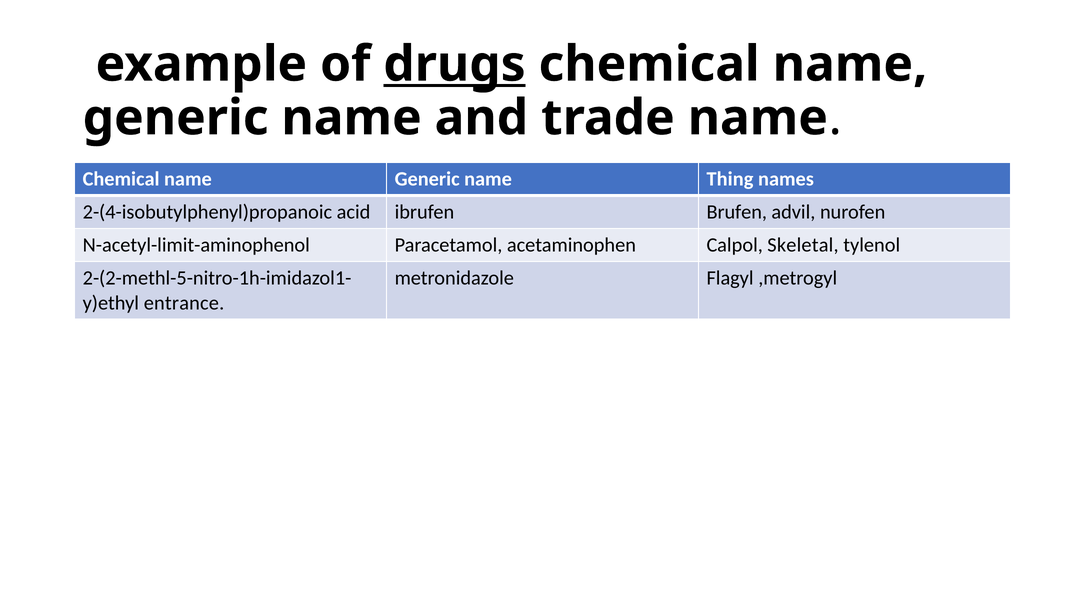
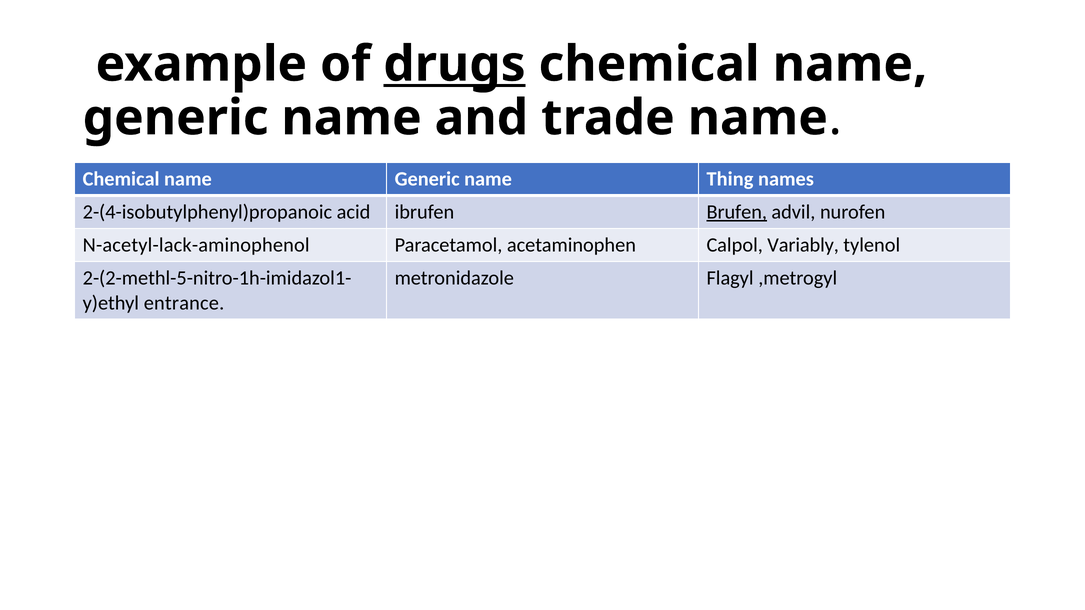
Brufen underline: none -> present (737, 212)
N-acetyl-limit-aminophenol: N-acetyl-limit-aminophenol -> N-acetyl-lack-aminophenol (196, 245)
Skeletal: Skeletal -> Variably (803, 245)
